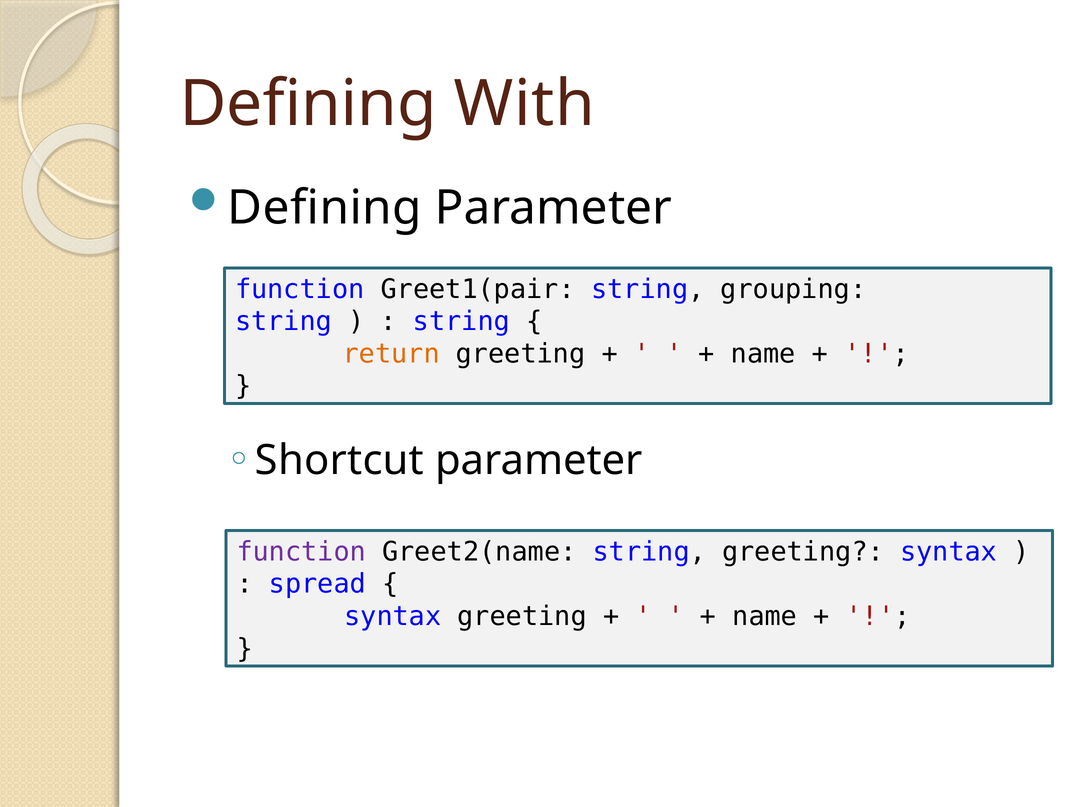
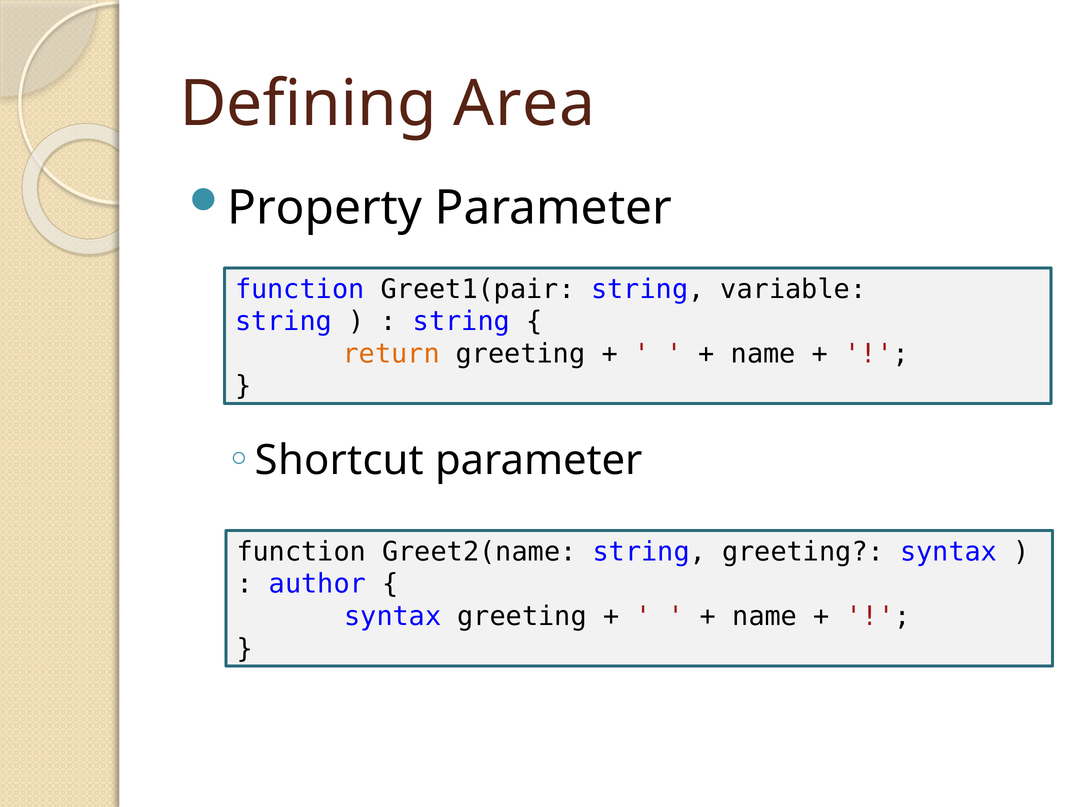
With: With -> Area (524, 104)
Defining: Defining -> Property (325, 208)
grouping: grouping -> variable (793, 289)
function colour: purple -> black (301, 552)
spread: spread -> author (317, 584)
